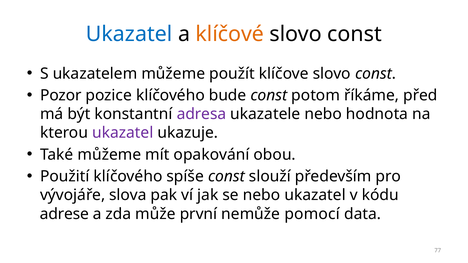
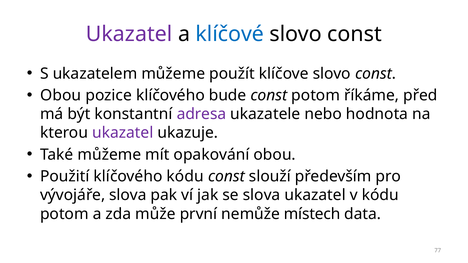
Ukazatel colour: blue -> purple (129, 34)
klíčové colour: orange -> blue (230, 34)
Pozor: Pozor -> Obou (61, 95)
klíčového spíše: spíše -> kódu (185, 177)
se nebo: nebo -> slova (262, 195)
adrese: adrese -> potom (64, 214)
pomocí: pomocí -> místech (312, 214)
